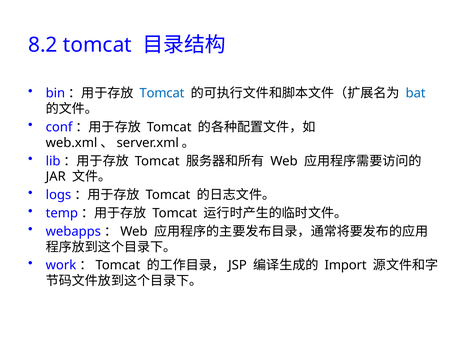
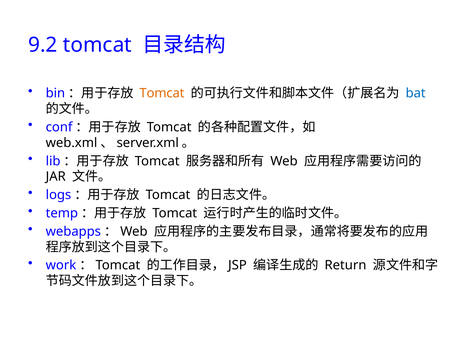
8.2: 8.2 -> 9.2 (43, 45)
Tomcat colour: blue -> orange (162, 93)
Import: Import -> Return (345, 265)
